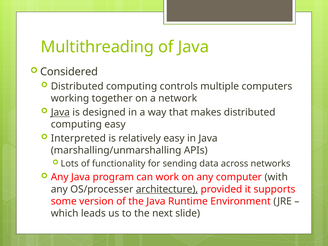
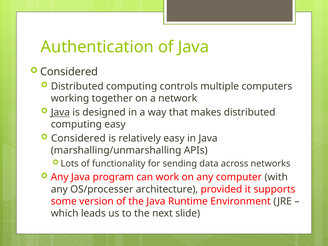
Multithreading: Multithreading -> Authentication (97, 47)
Interpreted: Interpreted -> Considered (78, 138)
architecture underline: present -> none (167, 189)
